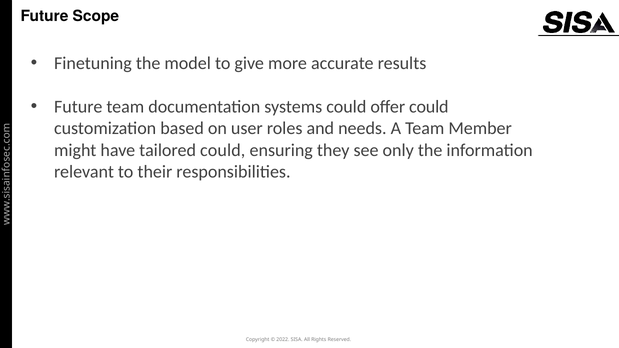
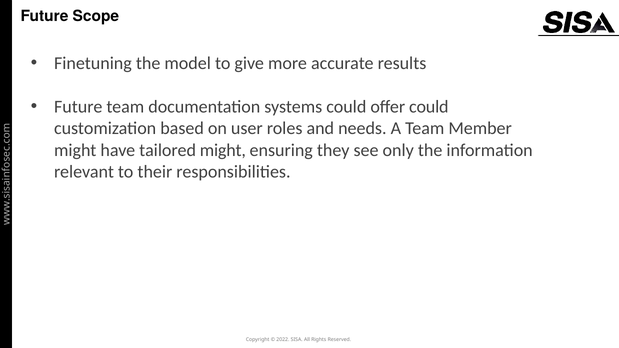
tailored could: could -> might (223, 150)
